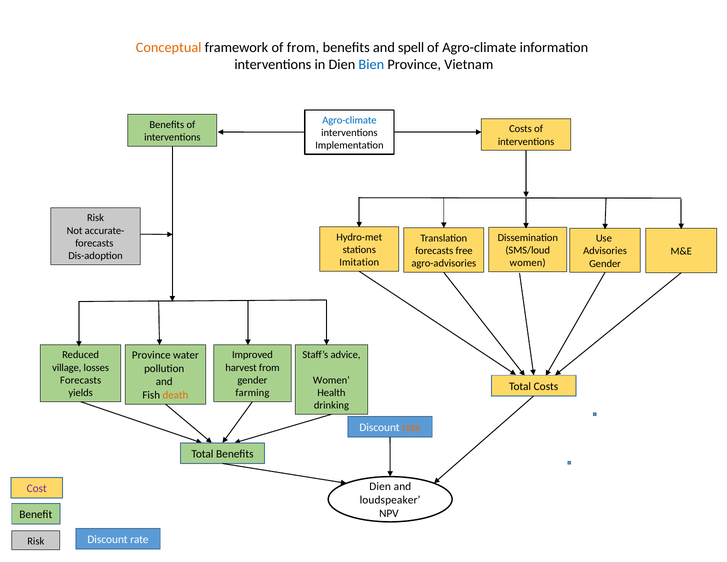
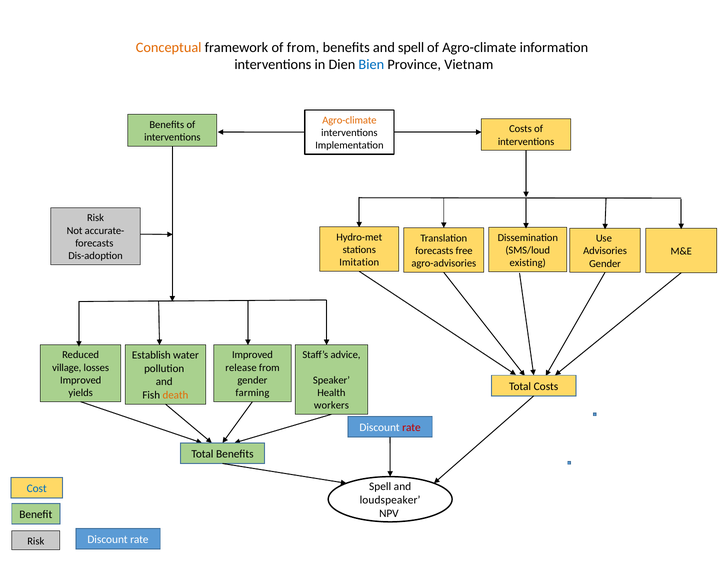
Agro-climate colour: blue -> orange (349, 120)
women: women -> existing (528, 263)
Province: Province -> Establish (151, 355)
harvest: harvest -> release (241, 367)
Forecasts: Forecasts -> Improved (81, 380)
Women: Women -> Speaker (331, 380)
drinking: drinking -> workers (331, 405)
rate colour: orange -> red (411, 427)
Dien: Dien -> Spell (380, 486)
Cost colour: purple -> blue (37, 488)
